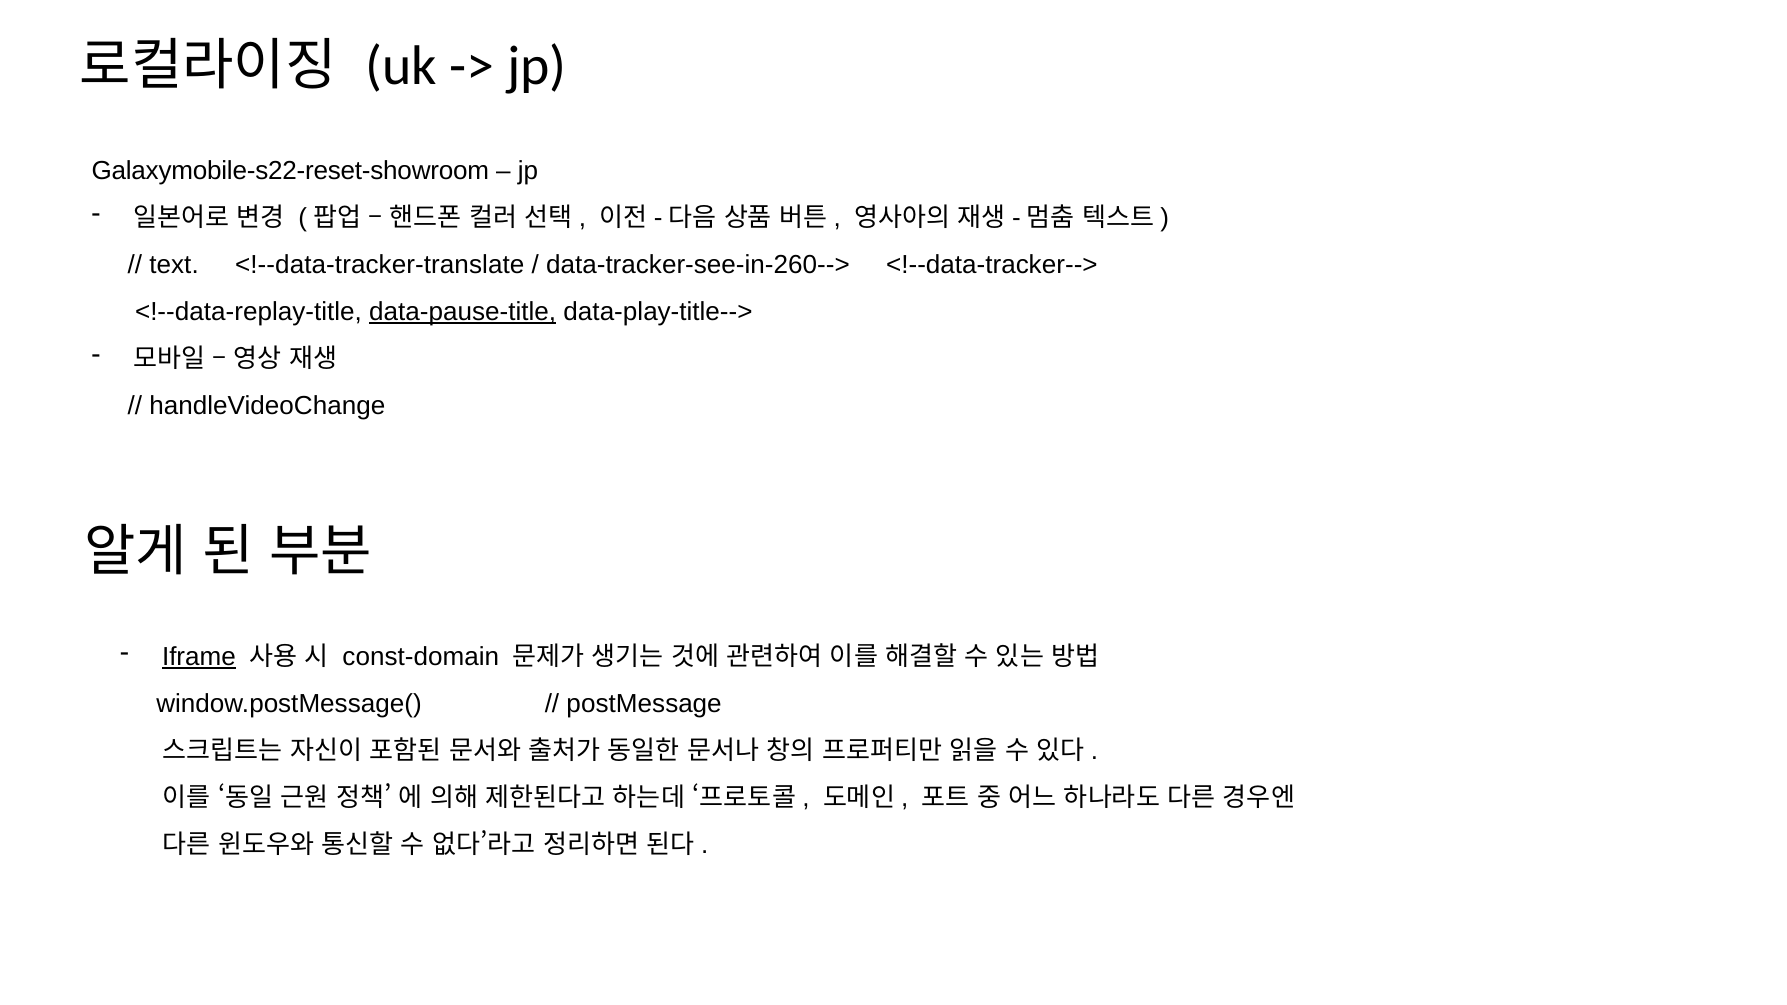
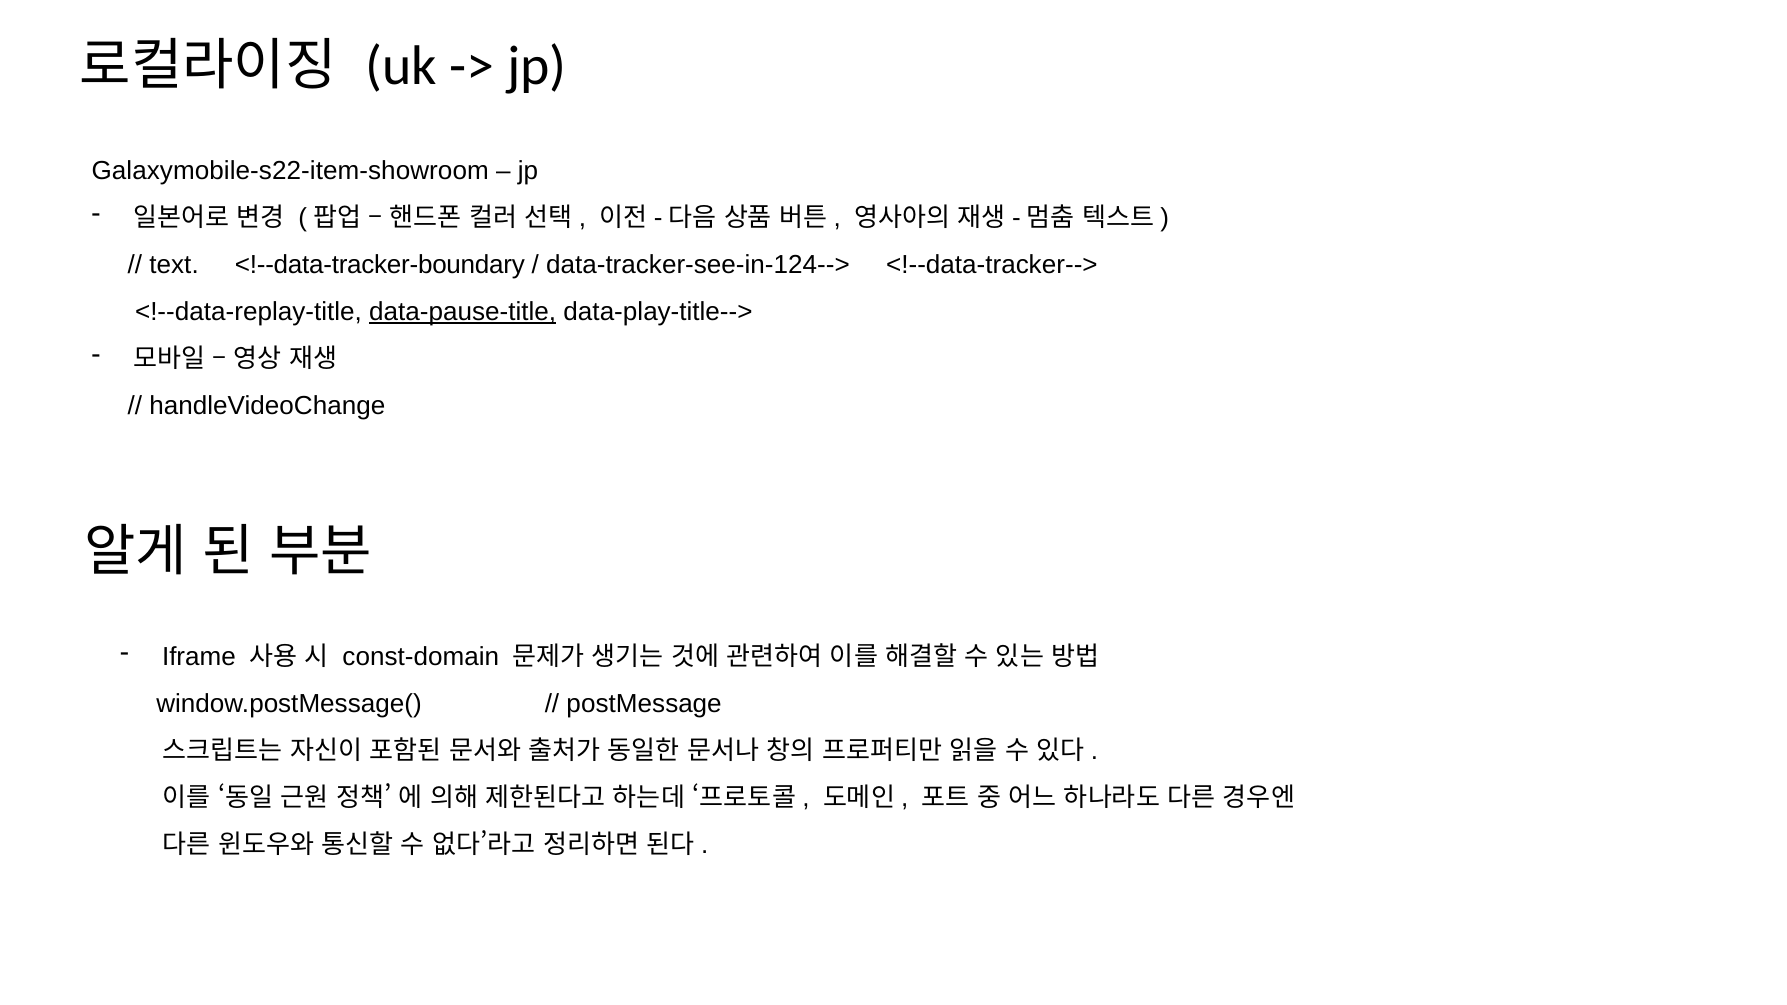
Galaxymobile-s22-reset-showroom: Galaxymobile-s22-reset-showroom -> Galaxymobile-s22-item-showroom (290, 171)
<!--data-tracker-translate: <!--data-tracker-translate -> <!--data-tracker-boundary (380, 265)
data-tracker-see-in-260-->: data-tracker-see-in-260--> -> data-tracker-see-in-124--> (698, 265)
Iframe underline: present -> none (199, 657)
